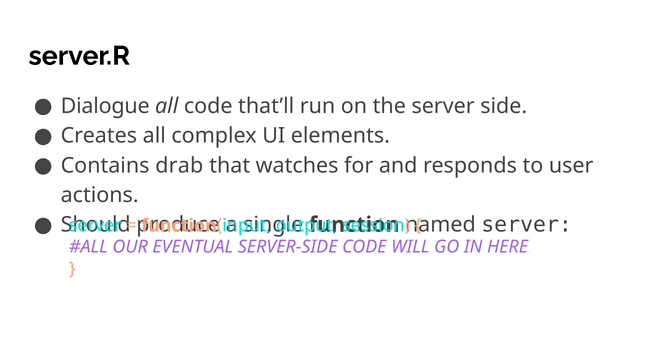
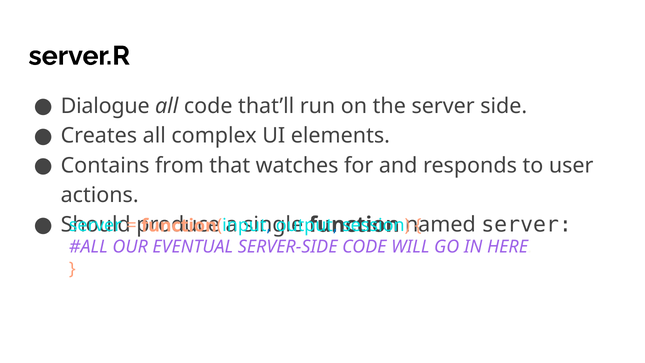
drab: drab -> from (179, 165)
